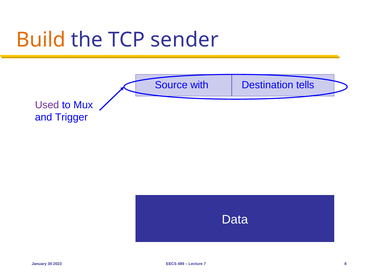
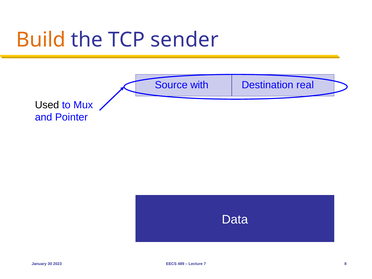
tells: tells -> real (305, 85)
Used colour: purple -> black (47, 105)
Trigger: Trigger -> Pointer (71, 117)
